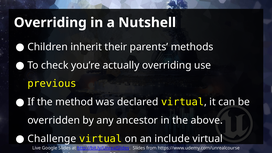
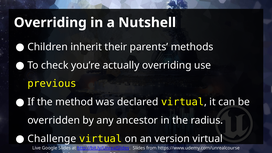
above: above -> radius (207, 120)
include: include -> version (172, 139)
